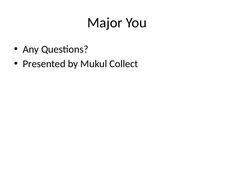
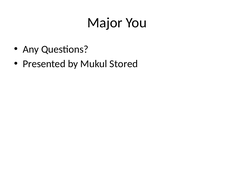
Collect: Collect -> Stored (124, 64)
